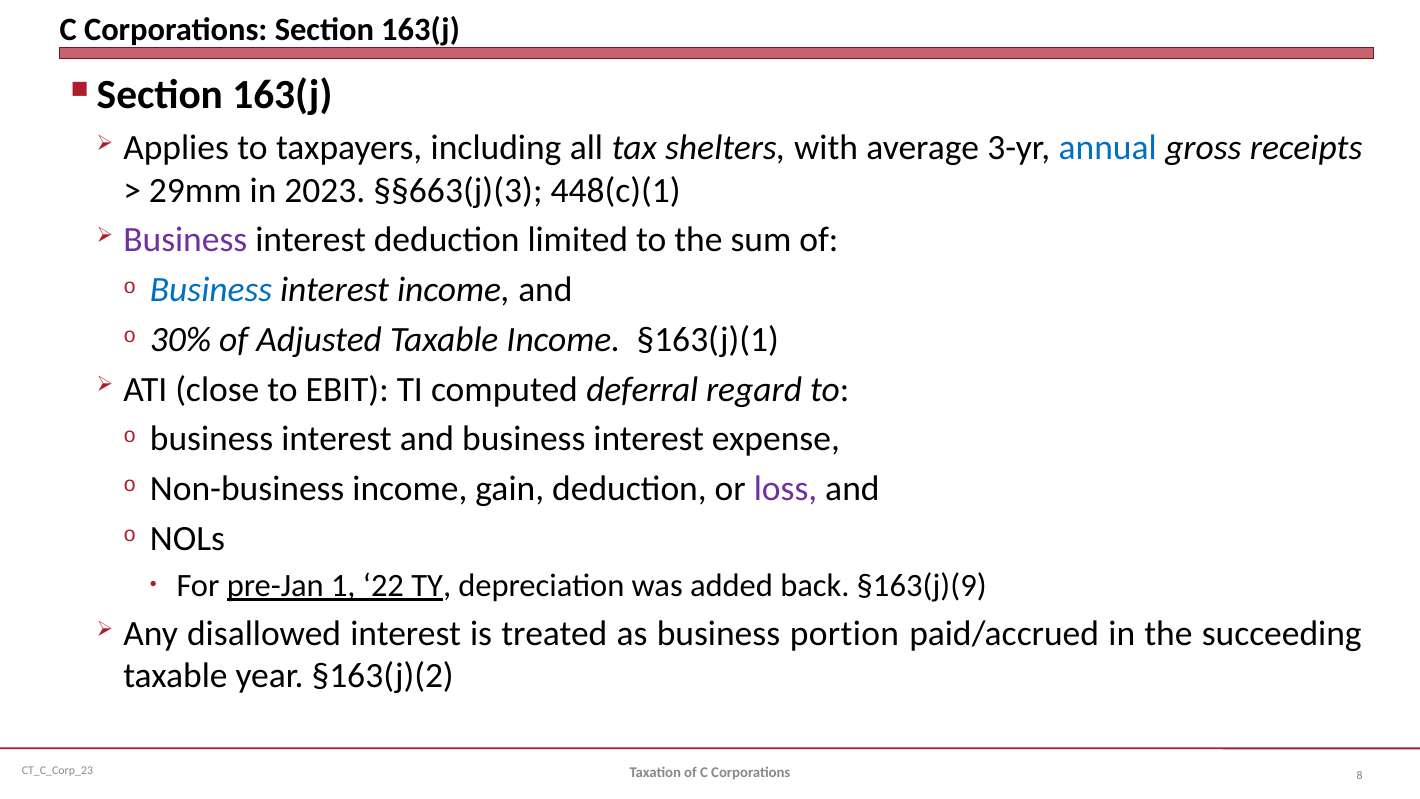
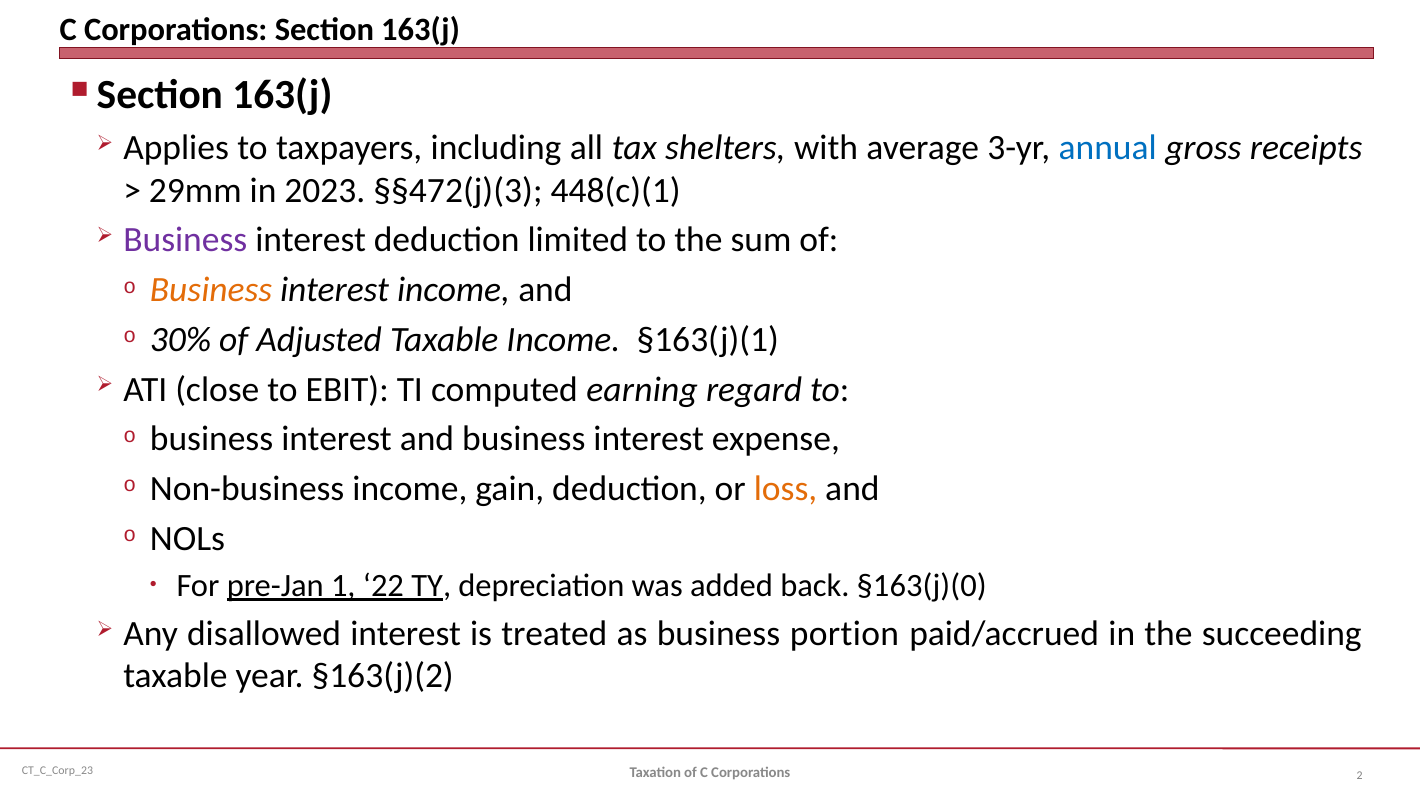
§§663(j)(3: §§663(j)(3 -> §§472(j)(3 (458, 190)
Business colour: blue -> orange (211, 290)
deferral: deferral -> earning (642, 389)
loss colour: purple -> orange (786, 489)
§163(j)(9: §163(j)(9 -> §163(j)(0 (922, 585)
8: 8 -> 2 (1360, 776)
